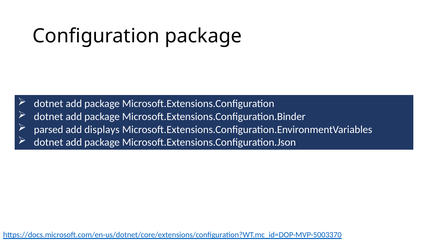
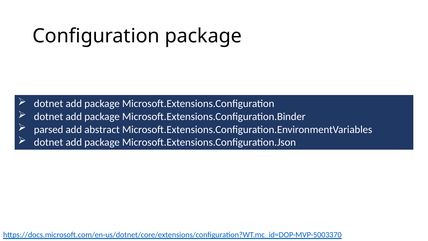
displays: displays -> abstract (102, 129)
